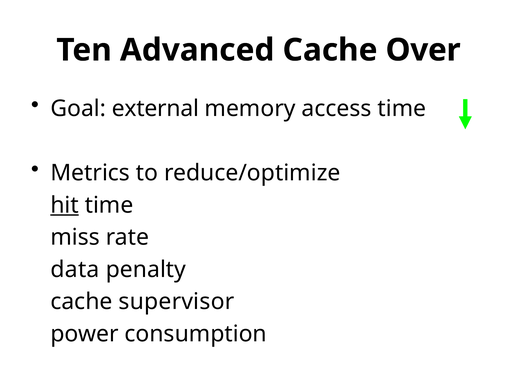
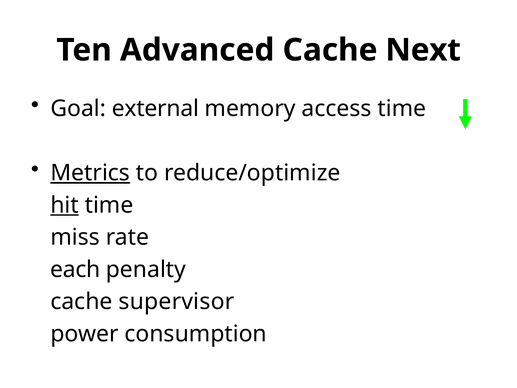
Over: Over -> Next (423, 50)
Metrics underline: none -> present (90, 173)
data: data -> each (75, 269)
